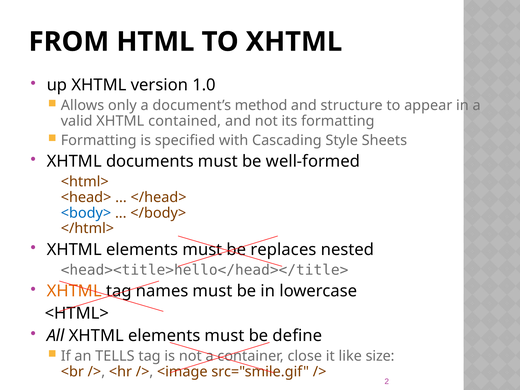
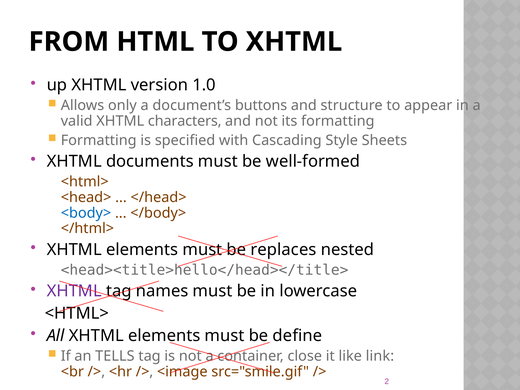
method: method -> buttons (261, 105)
contained: contained -> characters (185, 121)
XHTML colour: orange -> purple (74, 291)
size: size -> link (380, 356)
